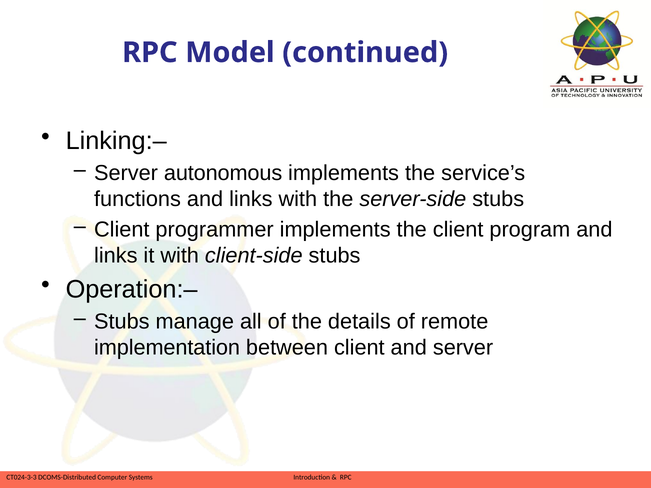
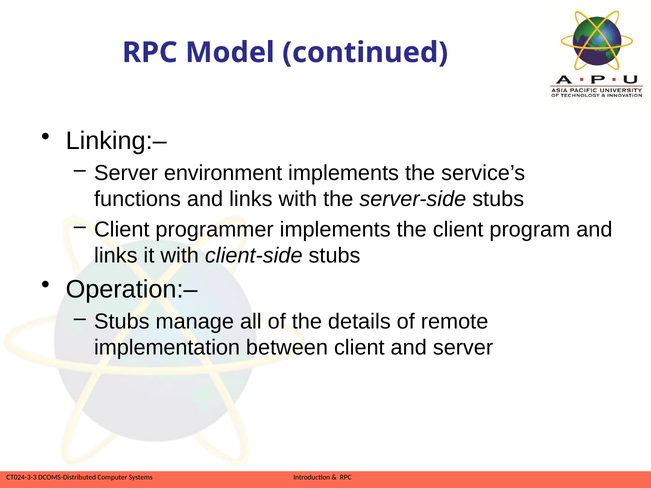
autonomous: autonomous -> environment (223, 173)
